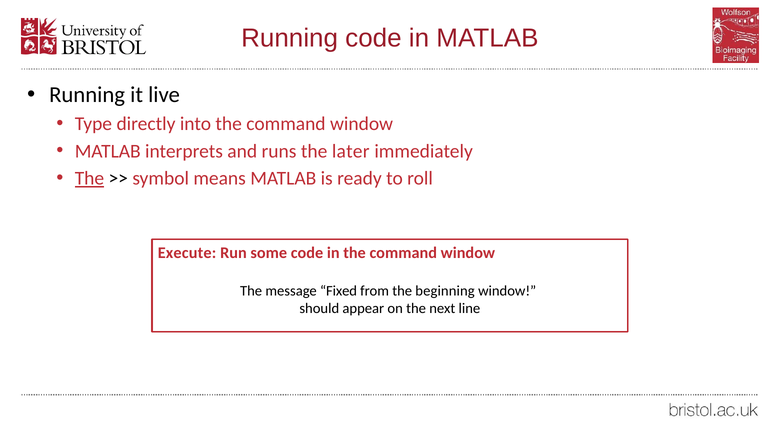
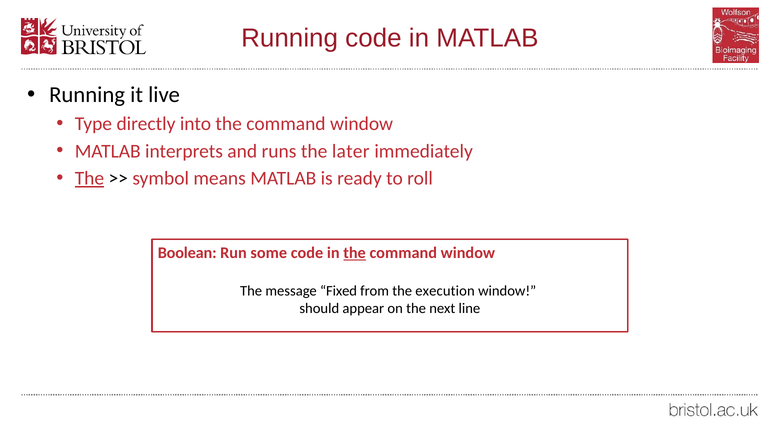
Execute: Execute -> Boolean (187, 253)
the underline: none -> present (355, 253)
beginning: beginning -> execution (445, 291)
